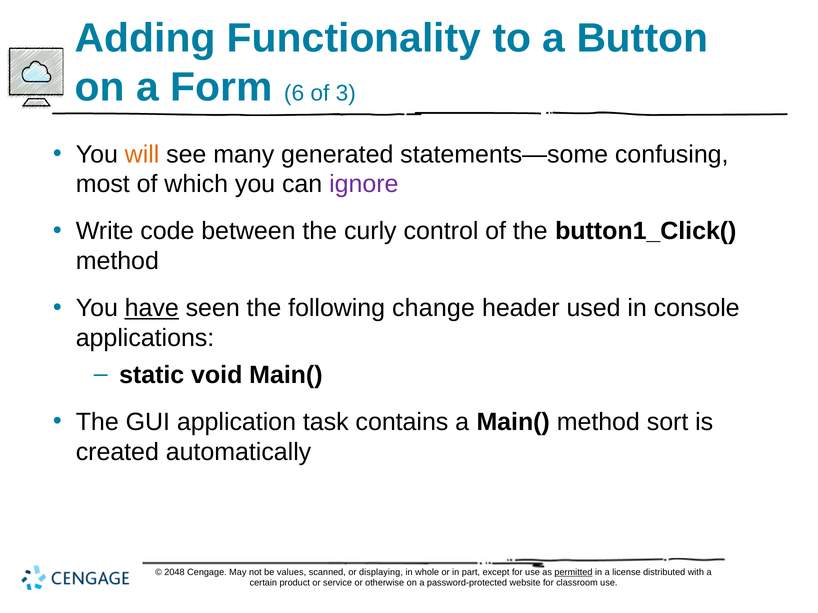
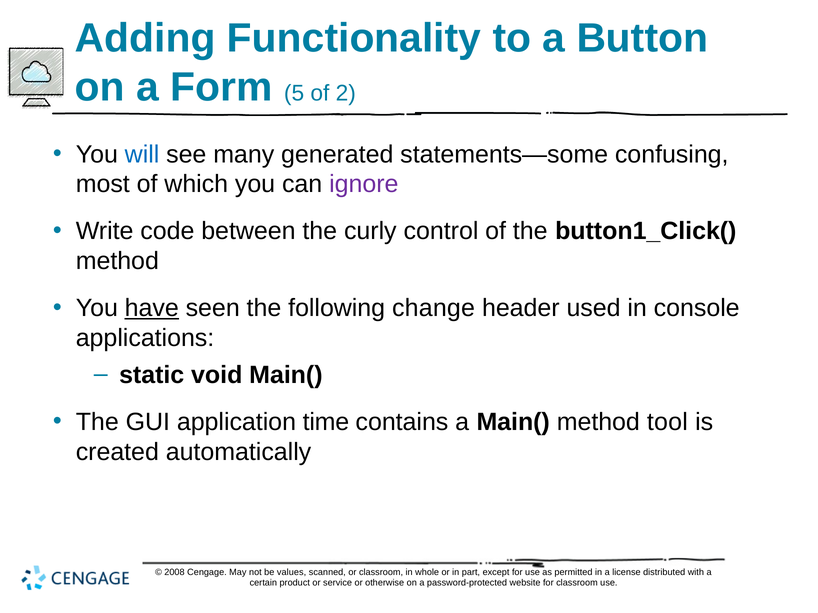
6: 6 -> 5 (294, 93)
3: 3 -> 2 (346, 93)
will colour: orange -> blue (142, 154)
task: task -> time (326, 422)
sort: sort -> tool (667, 422)
2048: 2048 -> 2008 (174, 573)
or displaying: displaying -> classroom (381, 573)
permitted underline: present -> none (573, 573)
